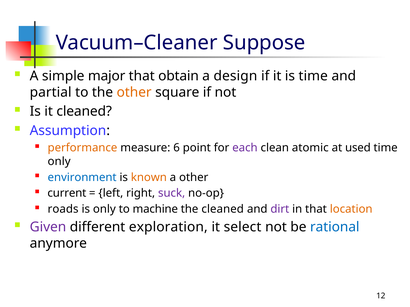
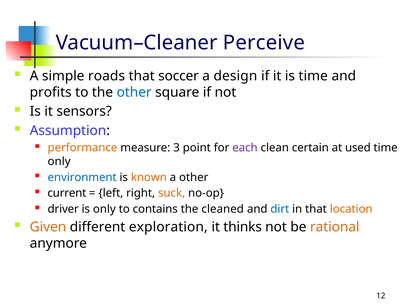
Suppose: Suppose -> Perceive (264, 43)
major: major -> roads (107, 76)
obtain: obtain -> soccer (179, 76)
partial: partial -> profits (51, 93)
other colour: orange -> blue (134, 93)
it cleaned: cleaned -> sensors (84, 112)
6: 6 -> 3 (177, 148)
atomic: atomic -> certain (310, 148)
suck colour: purple -> orange (172, 194)
roads: roads -> driver (63, 209)
machine: machine -> contains (155, 209)
dirt colour: purple -> blue (280, 209)
Given colour: purple -> orange (48, 227)
select: select -> thinks (243, 227)
rational colour: blue -> orange (335, 227)
